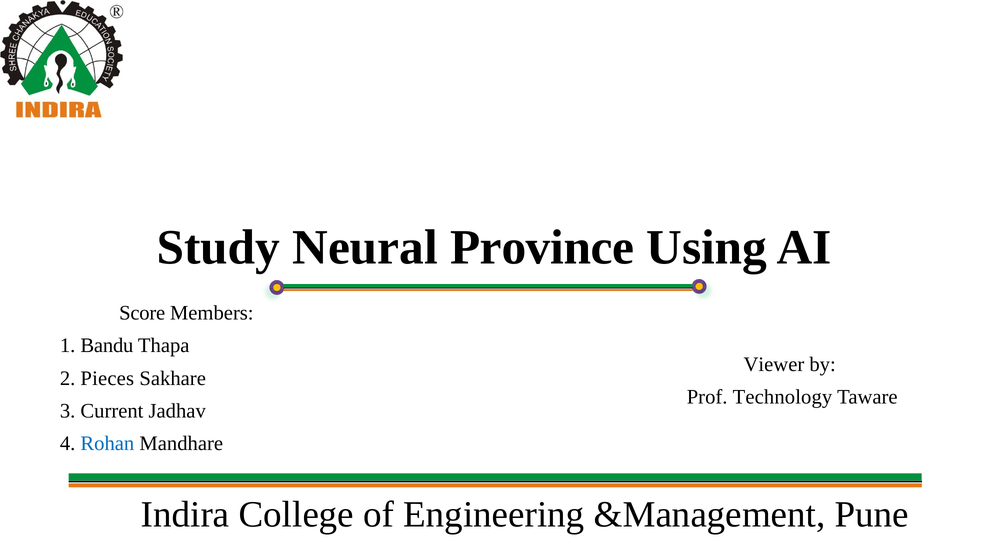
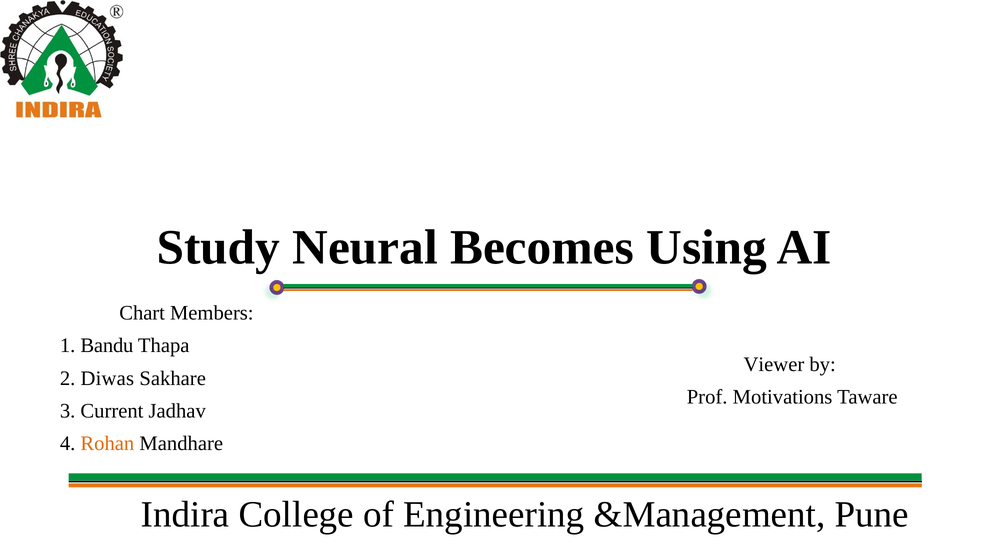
Province: Province -> Becomes (542, 247)
Score: Score -> Chart (142, 313)
Pieces: Pieces -> Diwas (107, 378)
Technology: Technology -> Motivations (783, 397)
Rohan colour: blue -> orange (107, 444)
